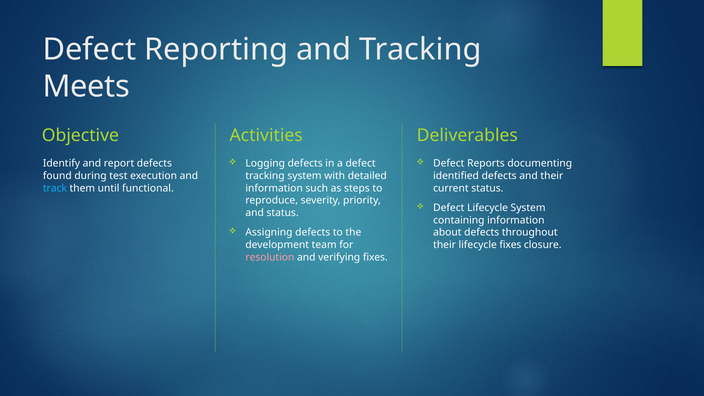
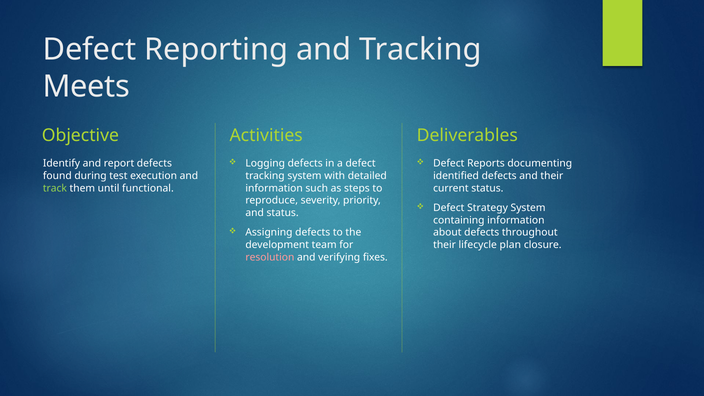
track colour: light blue -> light green (55, 188)
Defect Lifecycle: Lifecycle -> Strategy (488, 208)
lifecycle fixes: fixes -> plan (510, 245)
